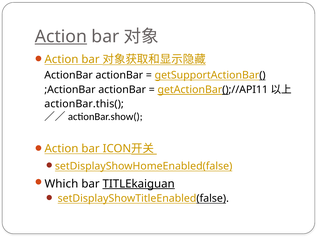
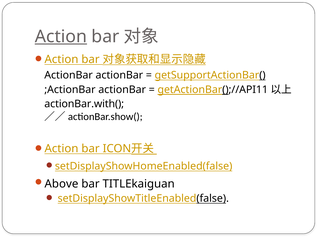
actionBar.this(: actionBar.this( -> actionBar.with( (84, 104)
Which: Which -> Above (61, 184)
TITLEkaiguan underline: present -> none (139, 184)
